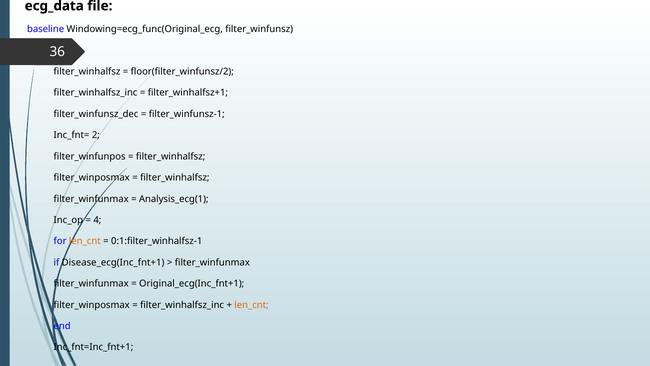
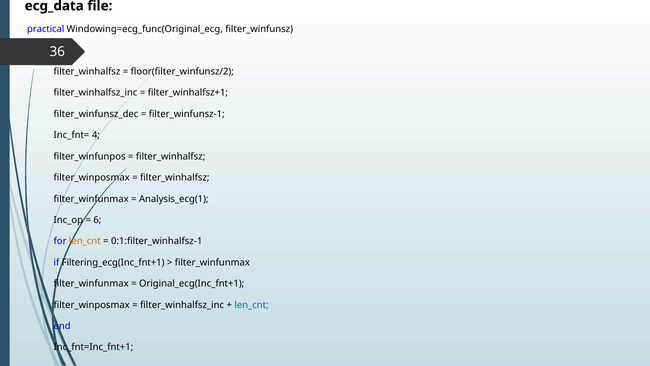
baseline: baseline -> practical (46, 29)
2: 2 -> 4 (96, 135)
4: 4 -> 6 (97, 220)
Disease_ecg(Inc_fnt+1: Disease_ecg(Inc_fnt+1 -> Filtering_ecg(Inc_fnt+1 (113, 262)
len_cnt colour: orange -> blue (252, 305)
